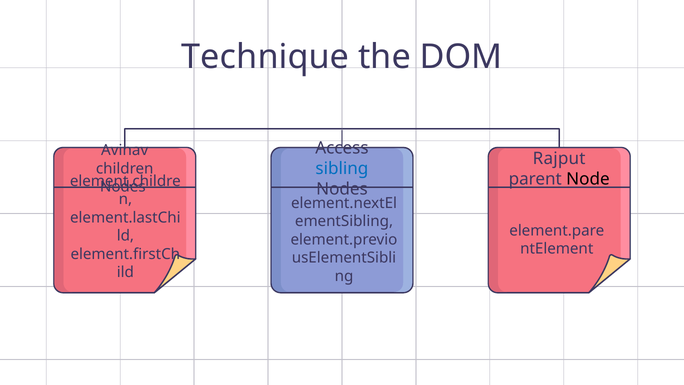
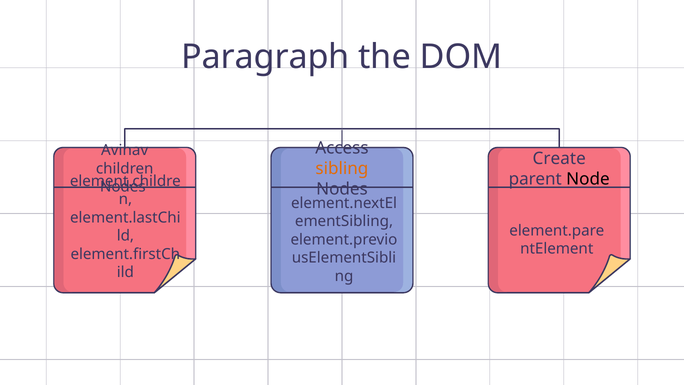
Technique: Technique -> Paragraph (265, 57)
Rajput: Rajput -> Create (559, 158)
sibling colour: blue -> orange (342, 169)
